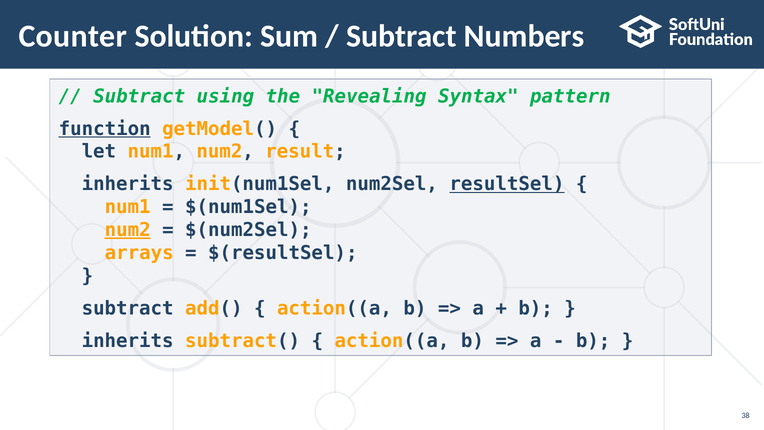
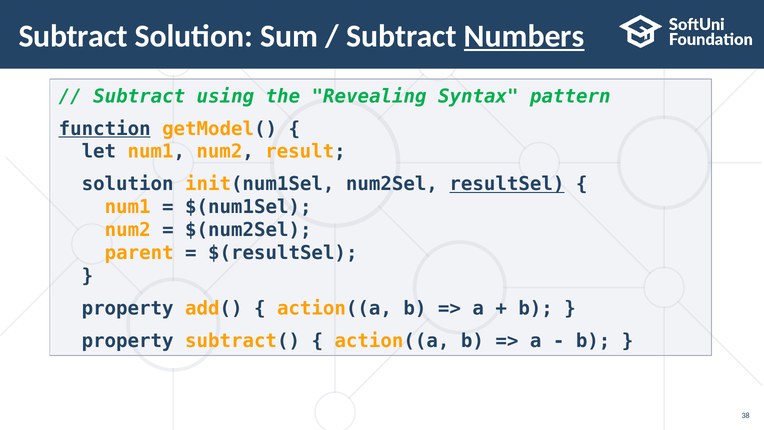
Counter: Counter -> Subtract (73, 36)
Numbers underline: none -> present (524, 36)
inherits: inherits -> solution (128, 184)
num2 underline: present -> none (128, 230)
arrays: arrays -> parent (139, 253)
subtract: subtract -> property (128, 308)
inherits: inherits -> property (128, 341)
